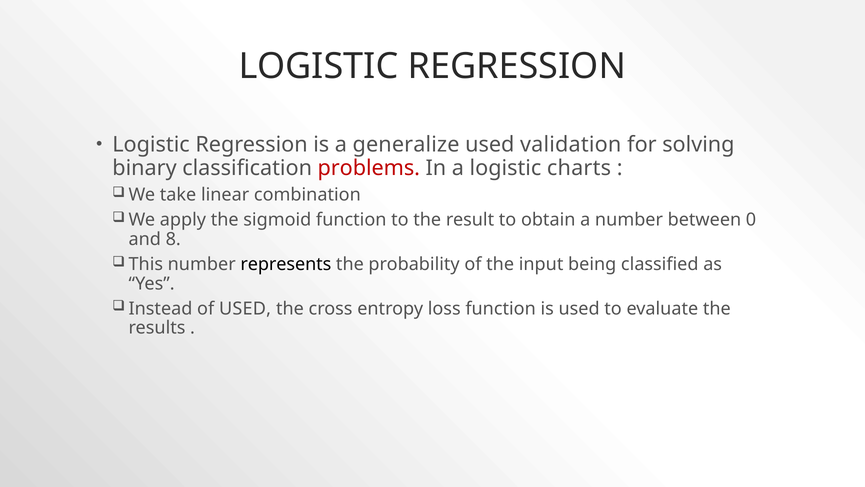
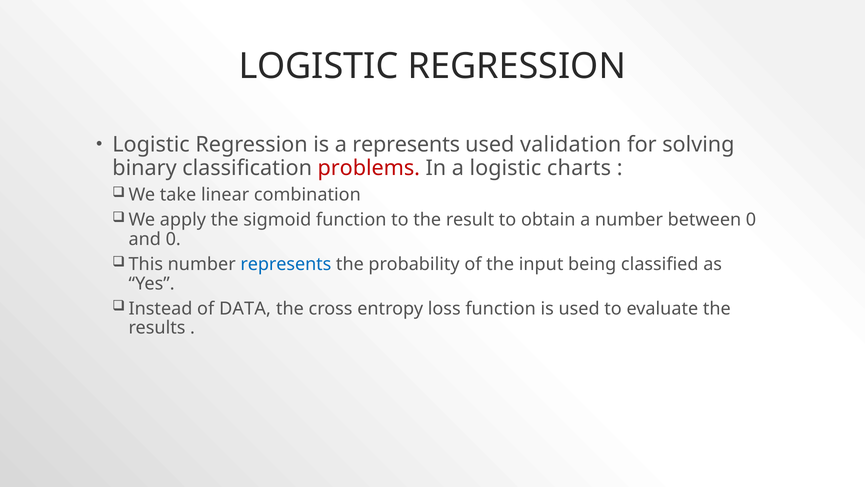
a generalize: generalize -> represents (406, 145)
and 8: 8 -> 0 (173, 239)
represents colour: black -> blue (286, 264)
of USED: USED -> DATA (245, 308)
